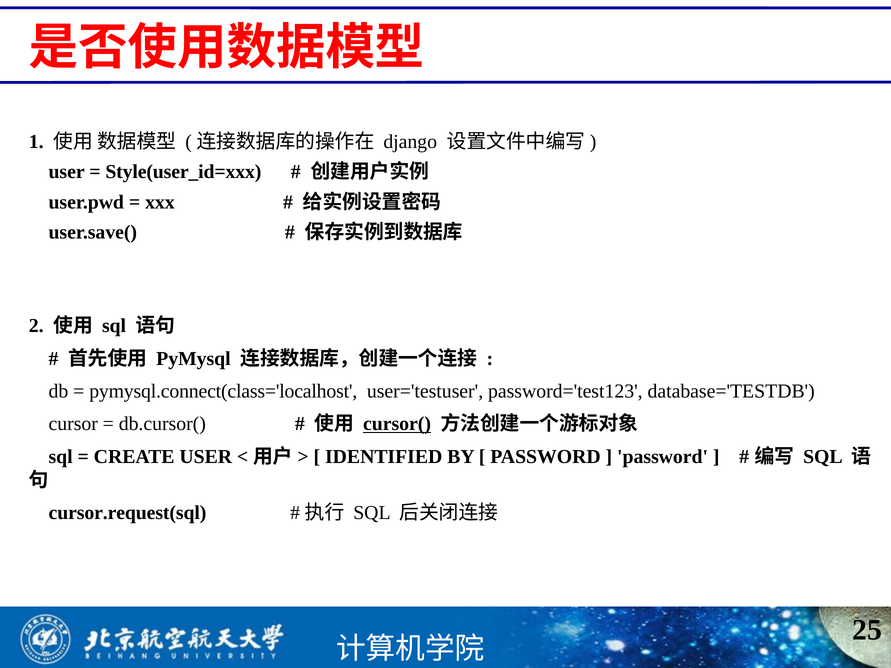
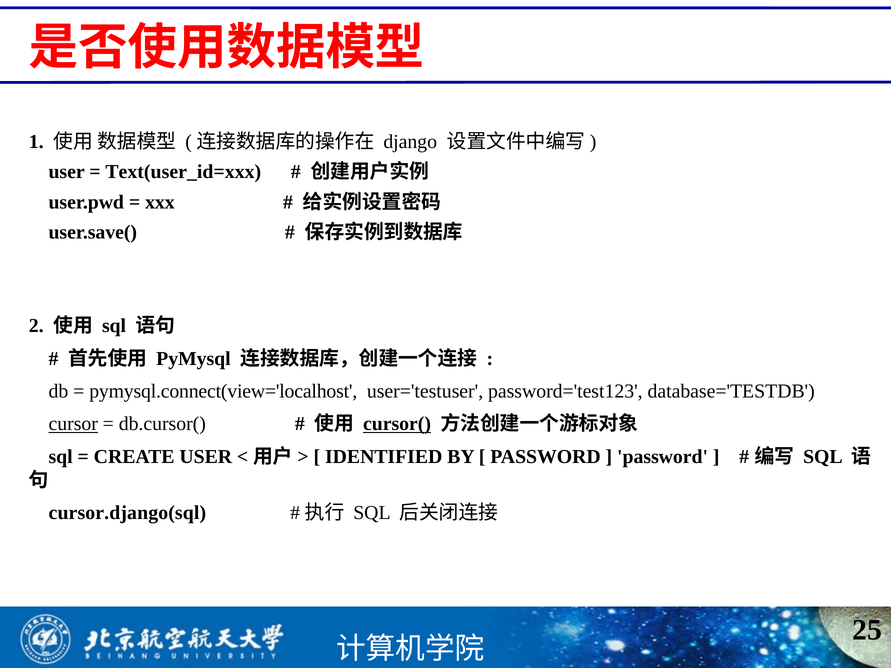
Style(user_id=xxx: Style(user_id=xxx -> Text(user_id=xxx (183, 172)
pymysql.connect(class='localhost: pymysql.connect(class='localhost -> pymysql.connect(view='localhost (223, 391)
cursor underline: none -> present (73, 424)
cursor.request(sql: cursor.request(sql -> cursor.django(sql (127, 513)
